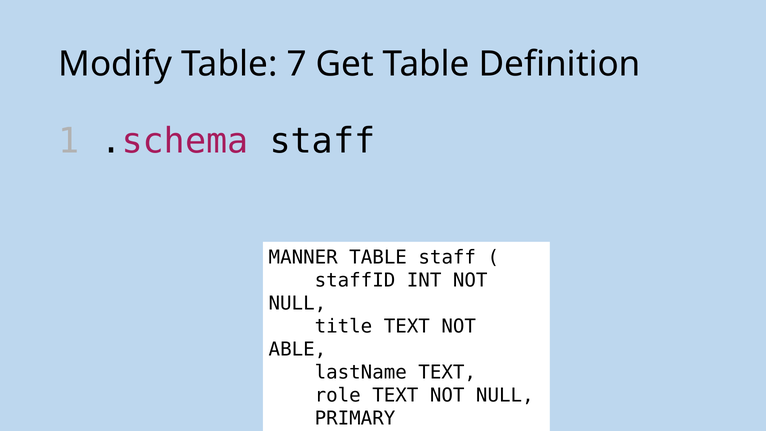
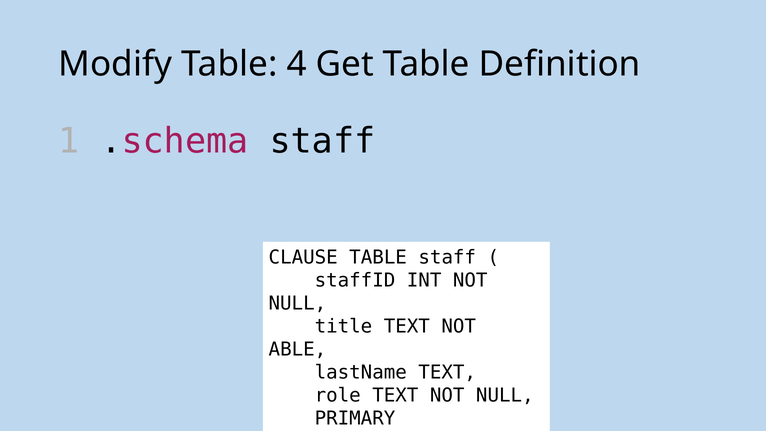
7: 7 -> 4 (297, 64)
MANNER: MANNER -> CLAUSE (303, 257)
